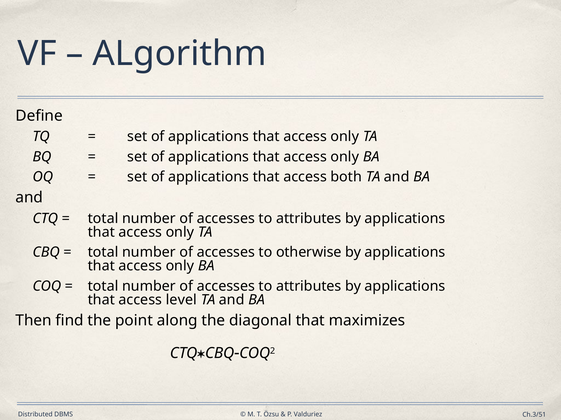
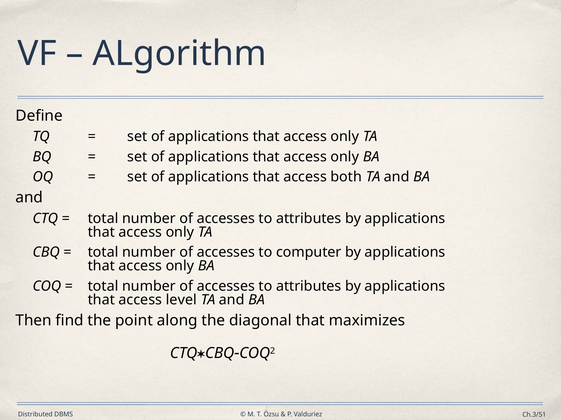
otherwise: otherwise -> computer (309, 253)
